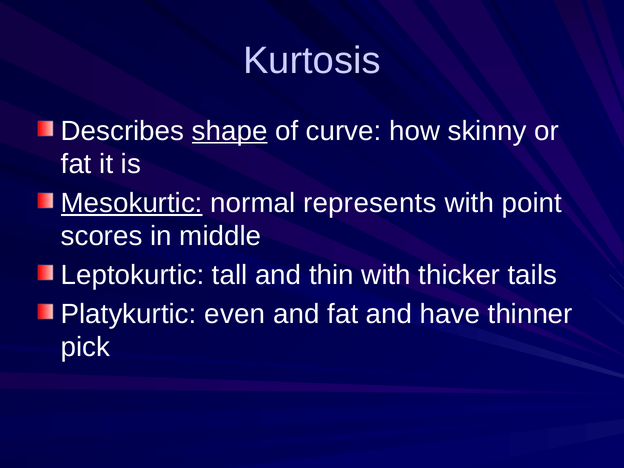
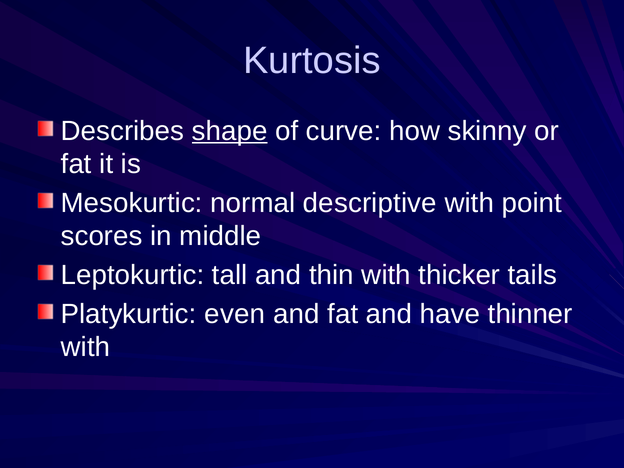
Mesokurtic underline: present -> none (132, 203)
represents: represents -> descriptive (370, 203)
pick: pick -> with (85, 347)
